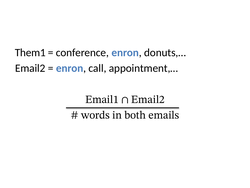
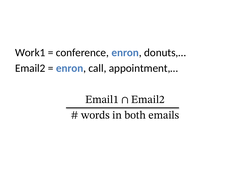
Them1: Them1 -> Work1 (30, 52)
